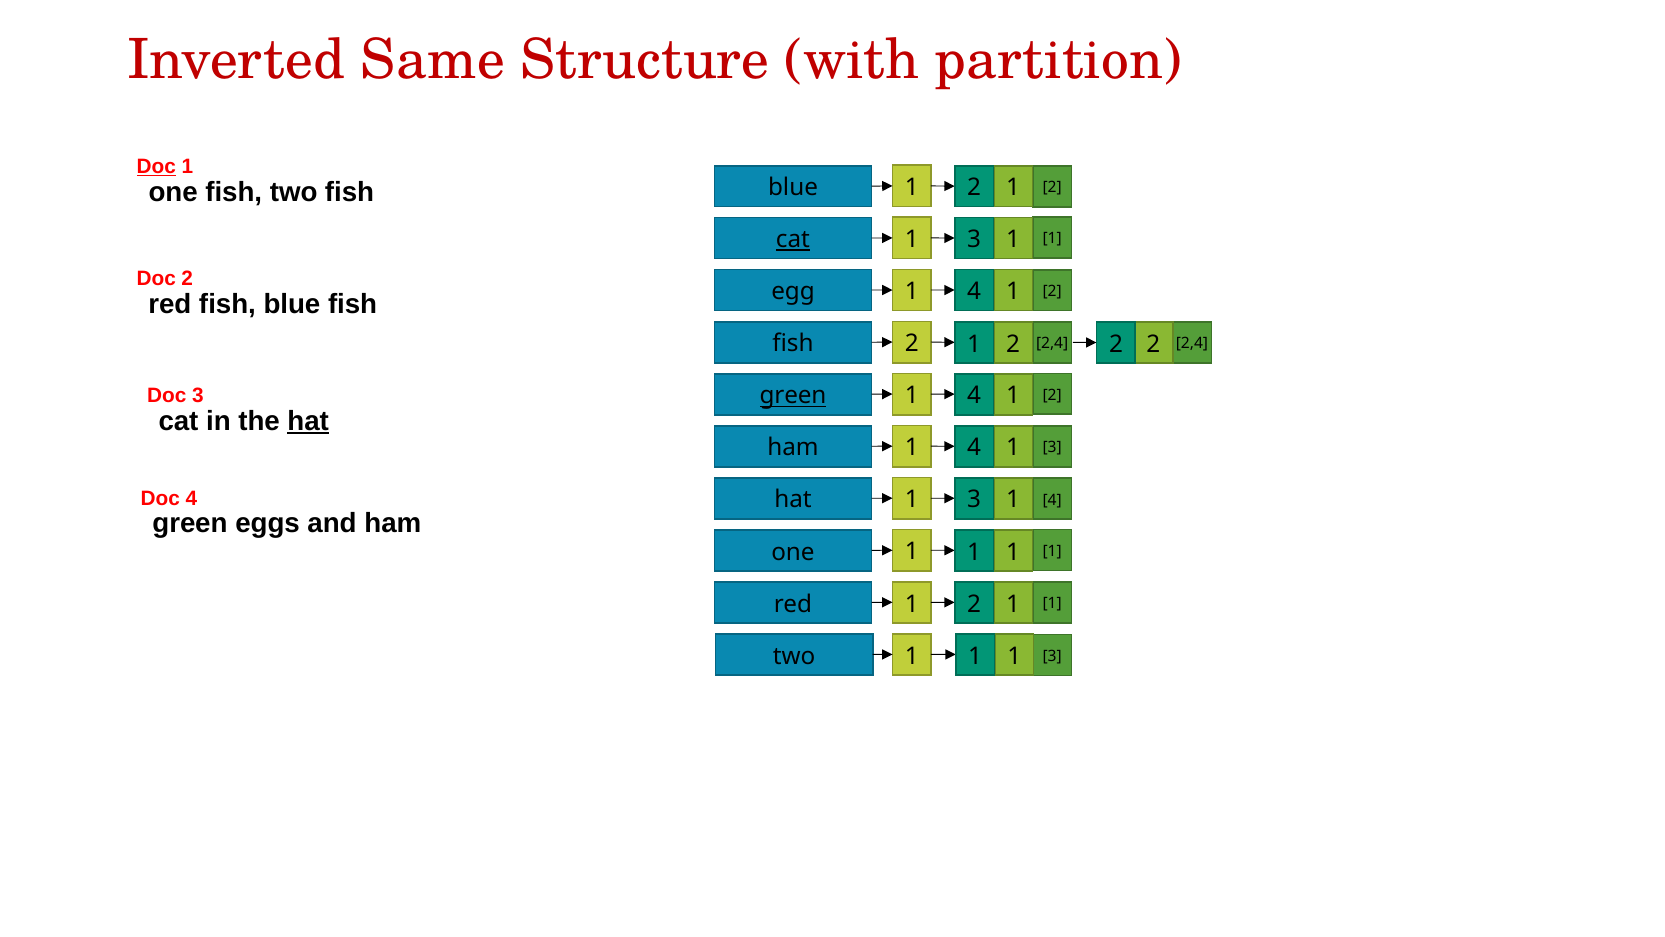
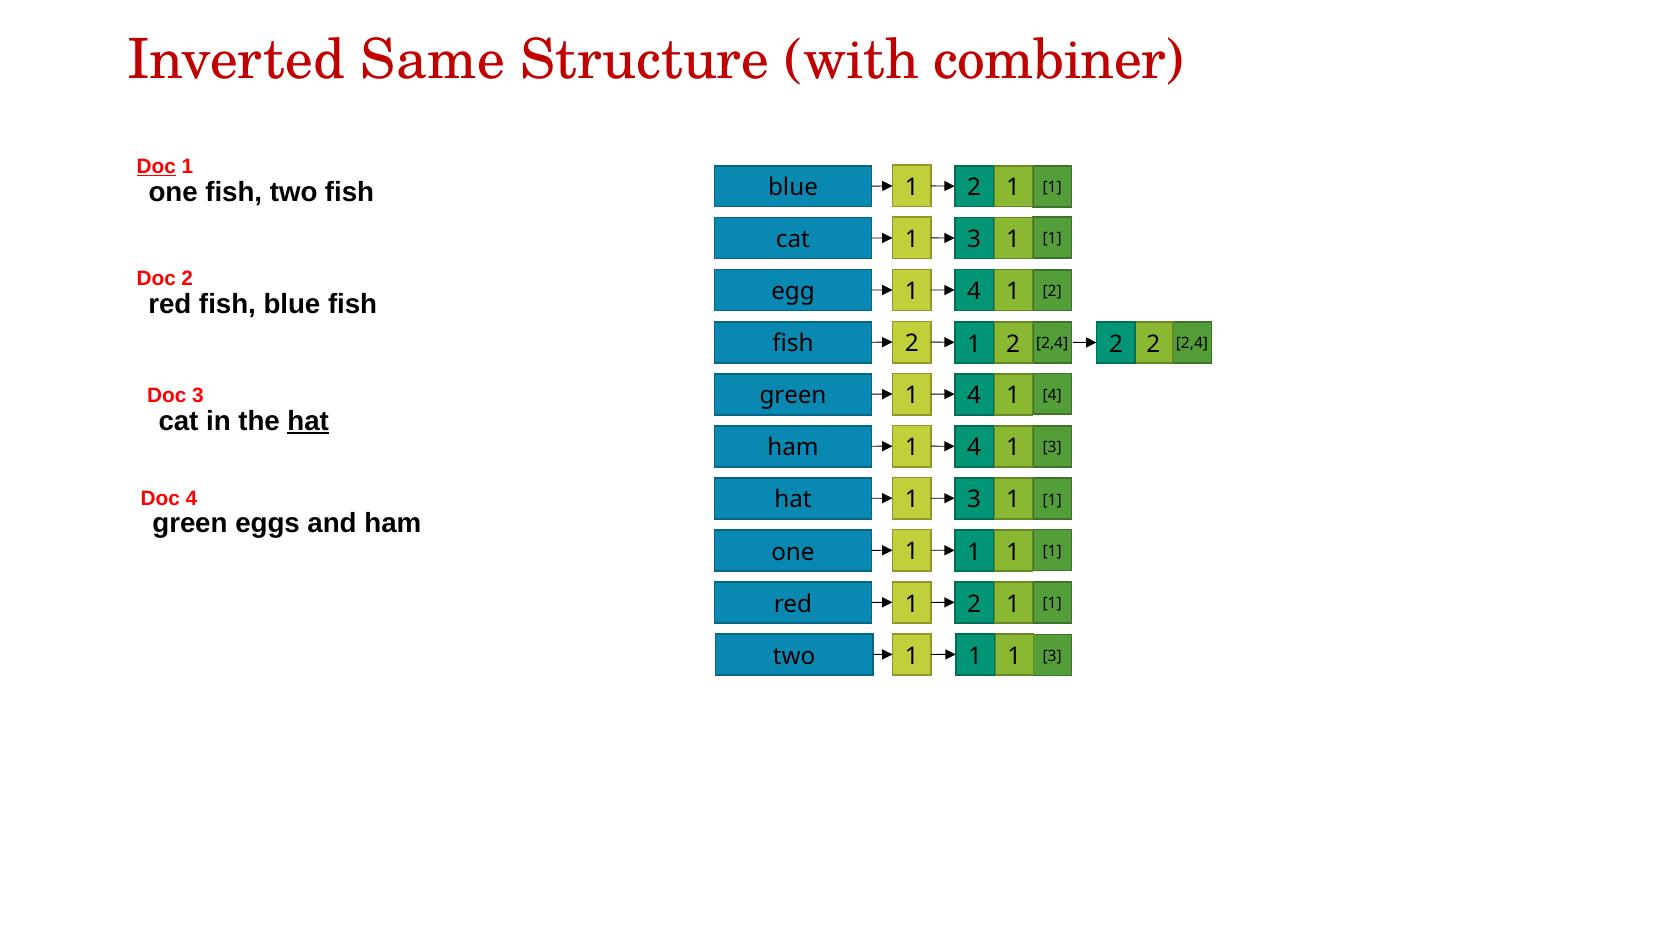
partition: partition -> combiner (1059, 61)
2: 2 -> 1 (1052, 187)
cat underline: present -> none (793, 240)
green underline: present -> none (793, 396)
2: 2 -> 4 (1052, 395)
4: 4 -> 1 (1052, 500)
